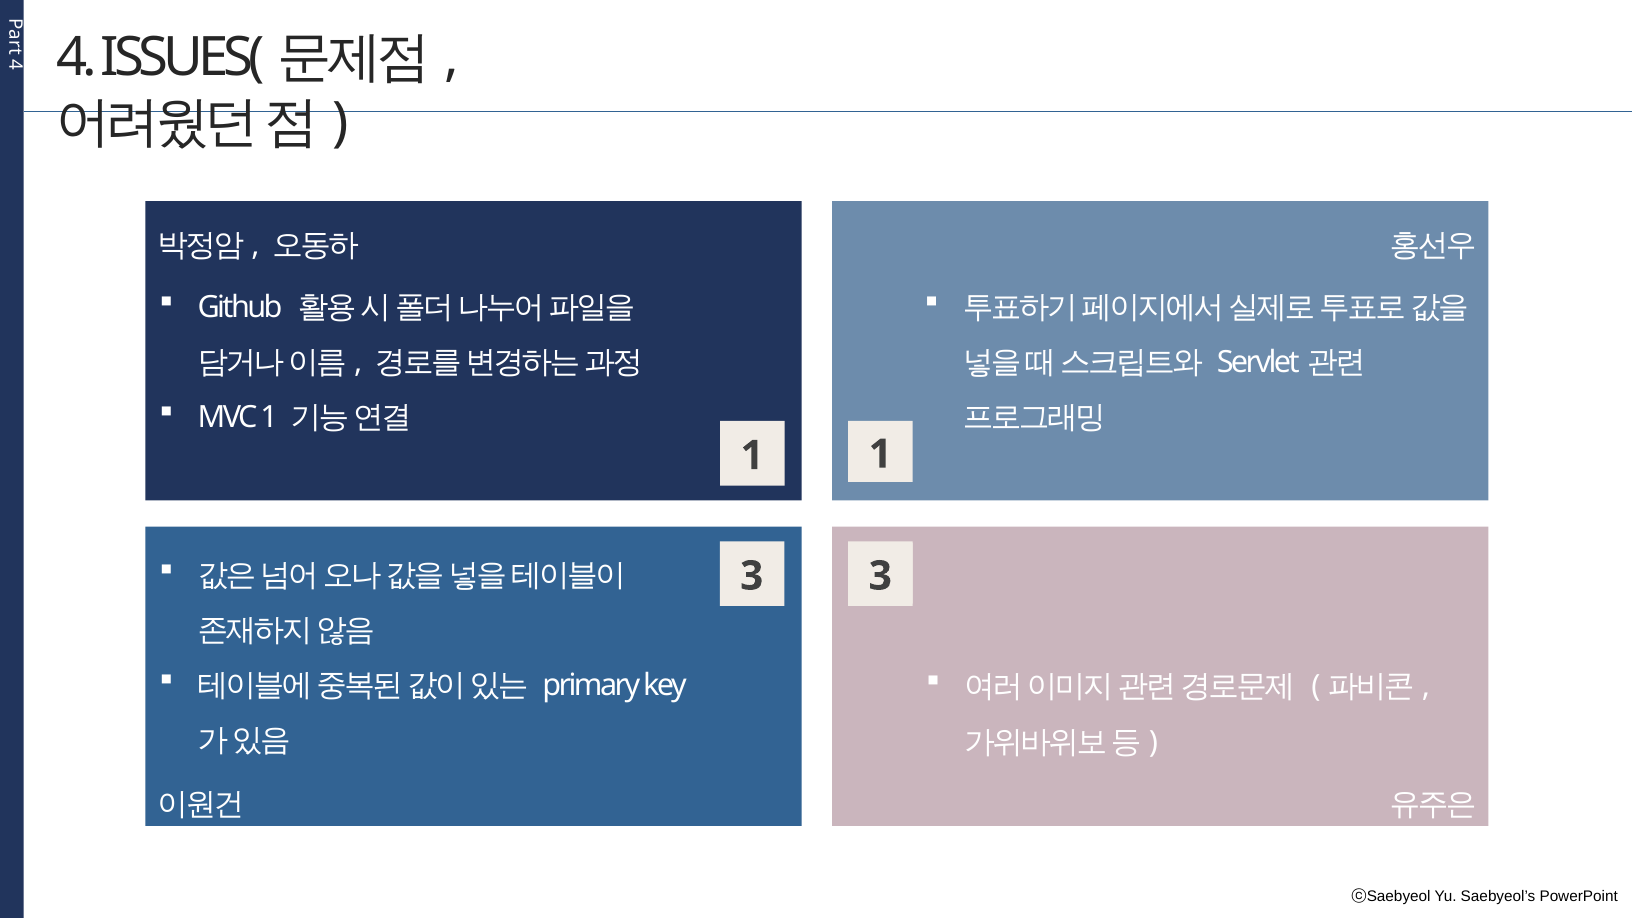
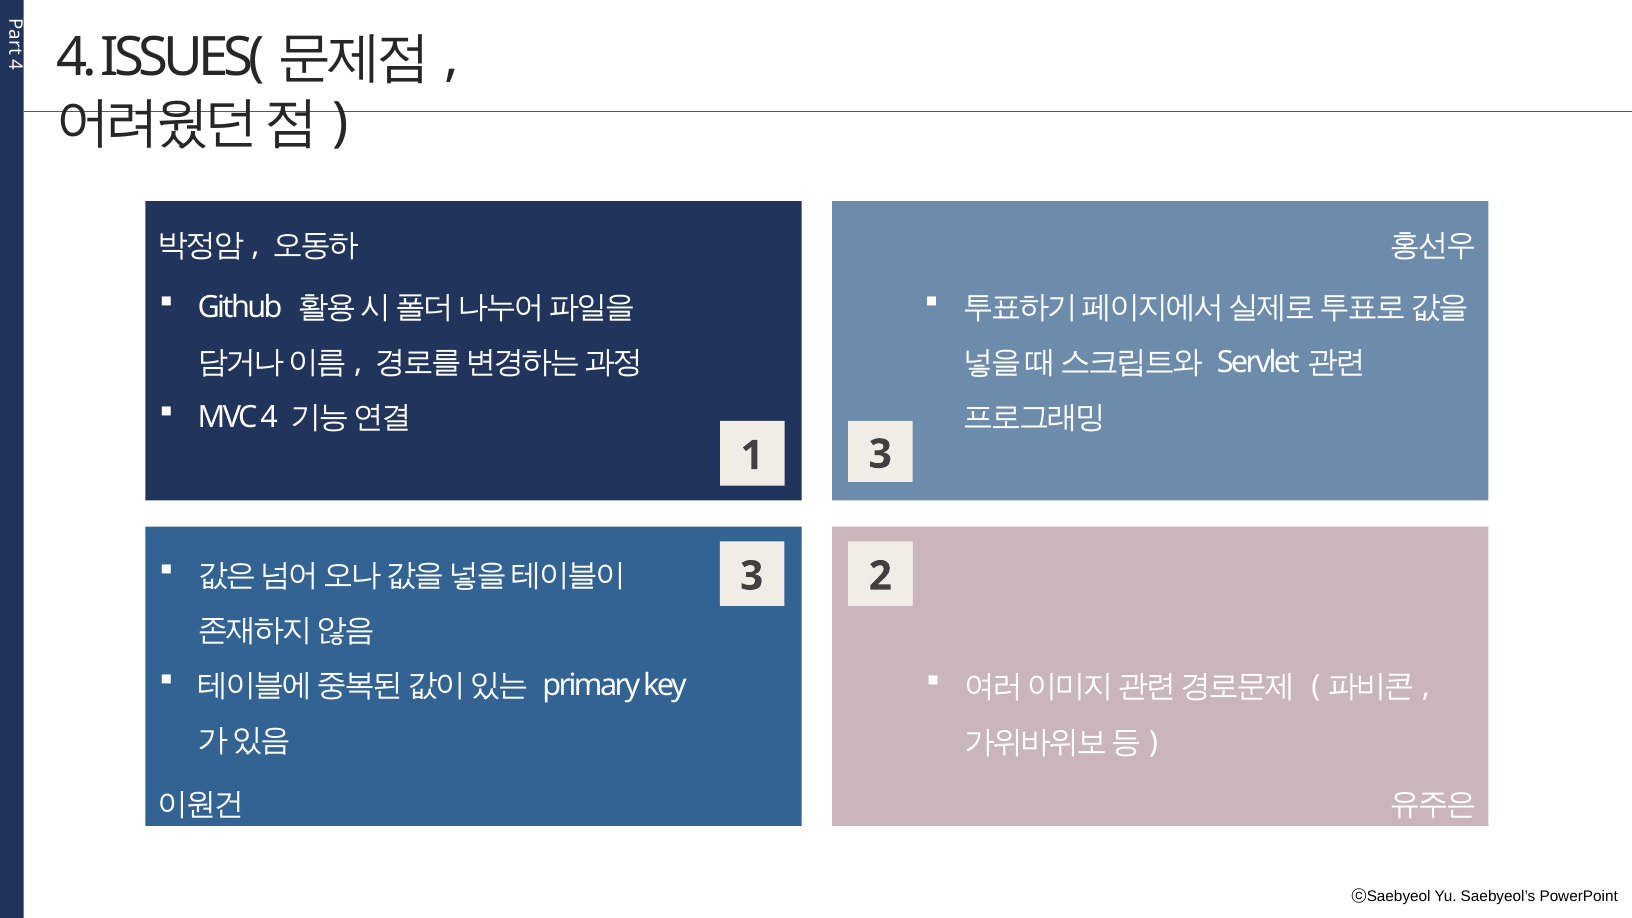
MVC 1: 1 -> 4 (269, 418)
1 1: 1 -> 3 (880, 454)
3 3: 3 -> 2 (880, 576)
